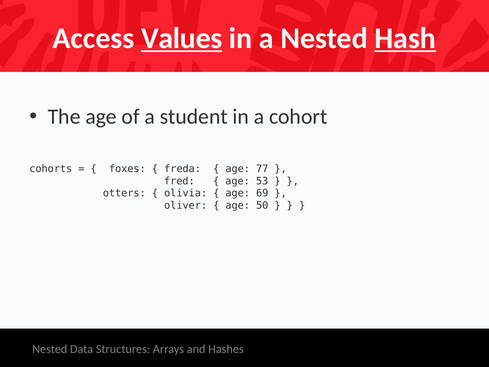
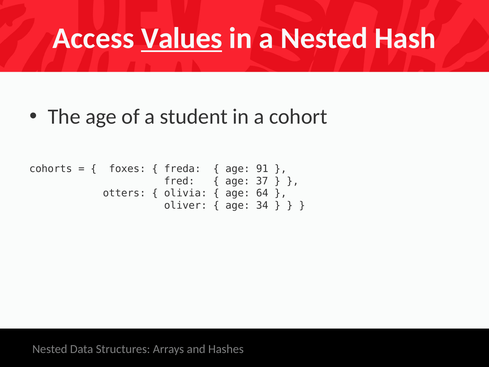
Hash underline: present -> none (405, 38)
77: 77 -> 91 (262, 169)
53: 53 -> 37 (262, 181)
69: 69 -> 64 (262, 193)
50: 50 -> 34 (262, 205)
